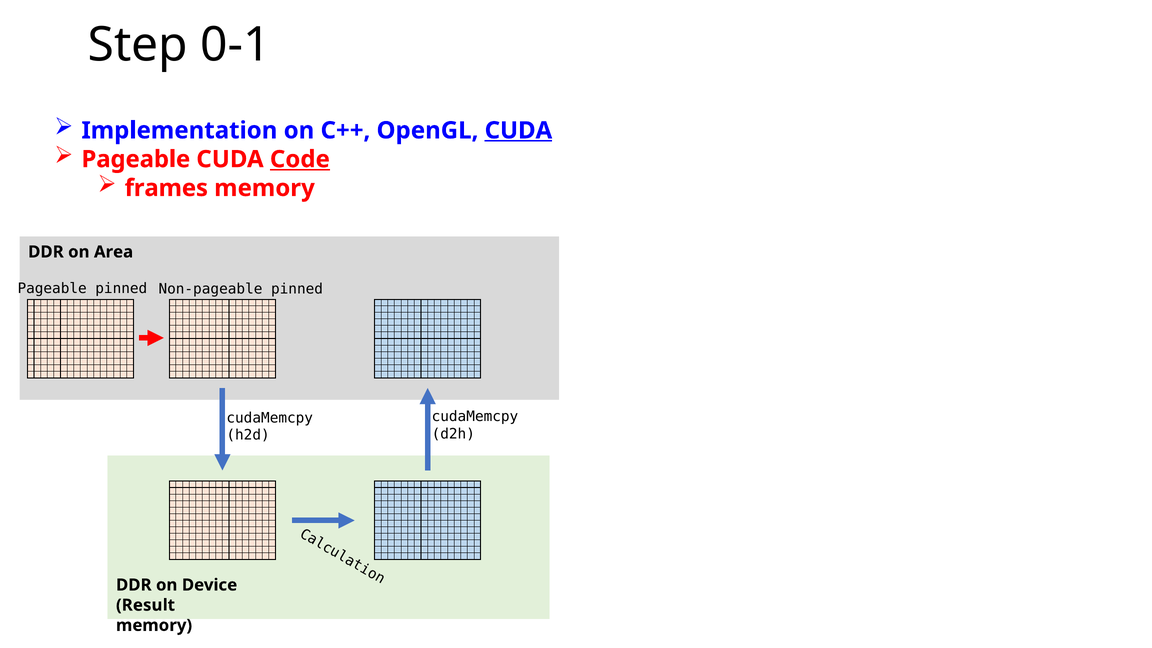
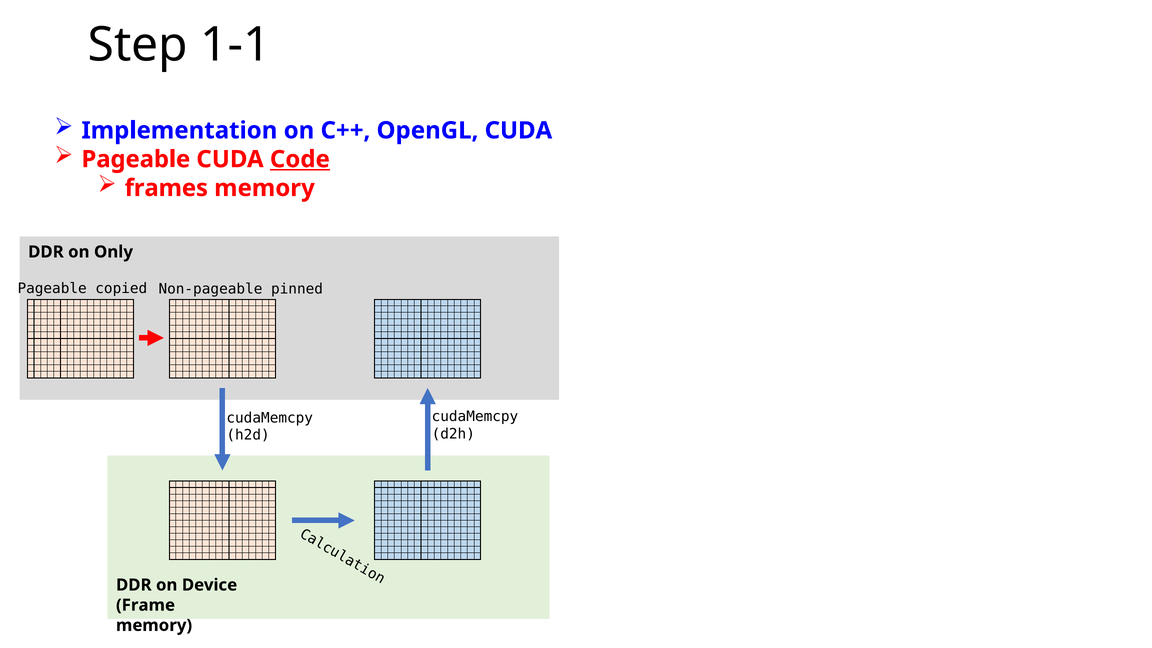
0-1: 0-1 -> 1-1 (236, 45)
CUDA underline: present -> none (518, 130)
Area: Area -> Only (113, 252)
Pageable pinned: pinned -> copied (121, 288)
Result: Result -> Frame (145, 605)
